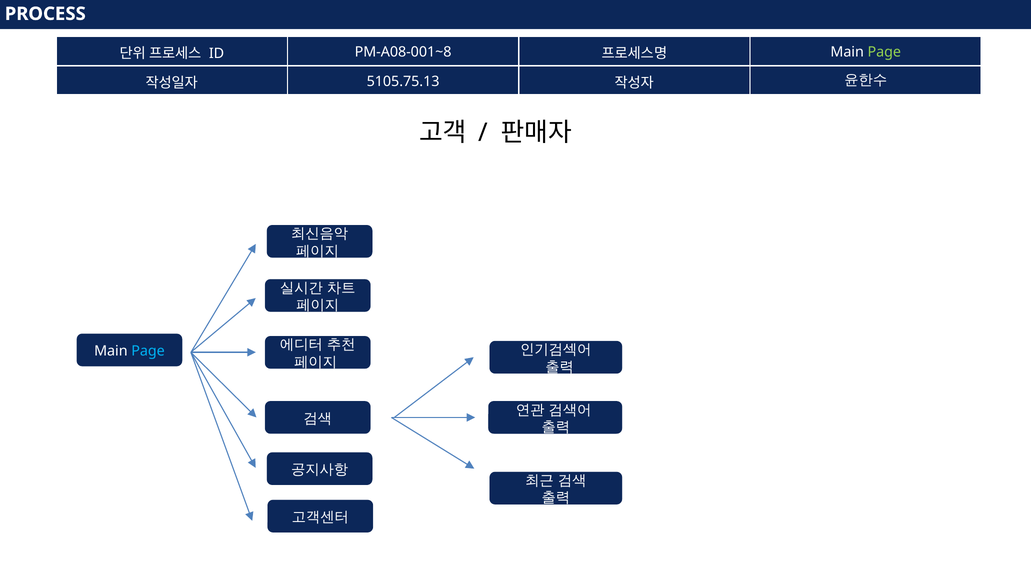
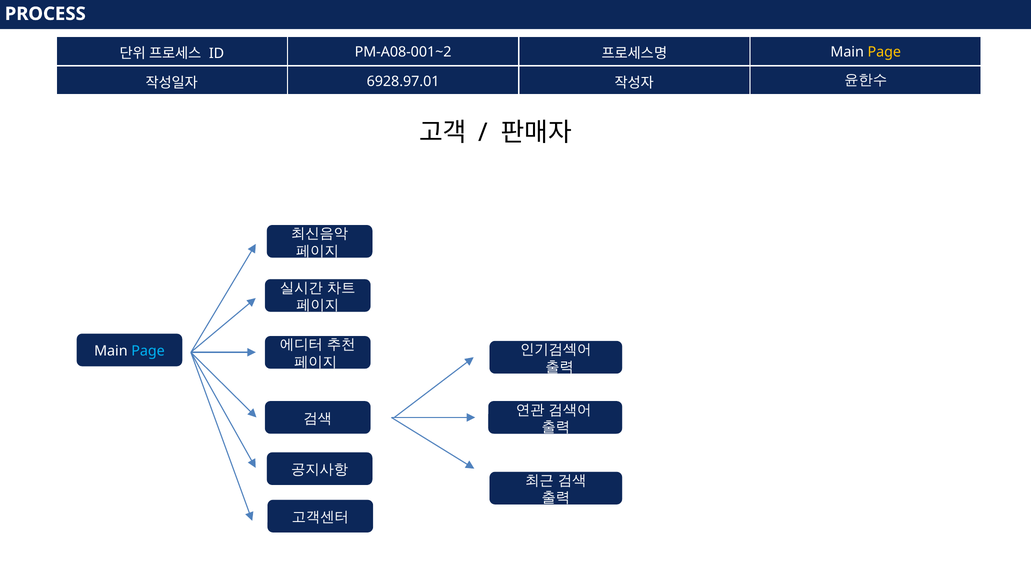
PM-A08-001~8: PM-A08-001~8 -> PM-A08-001~2 (403, 52)
Page colour: light green -> yellow (884, 52)
5105.75.13: 5105.75.13 -> 6928.97.01 (403, 82)
